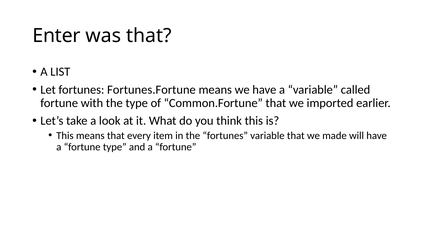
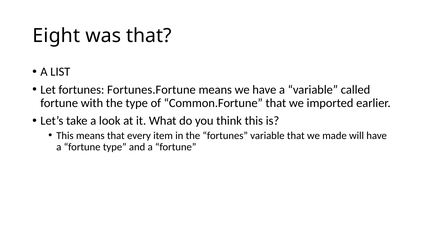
Enter: Enter -> Eight (56, 36)
